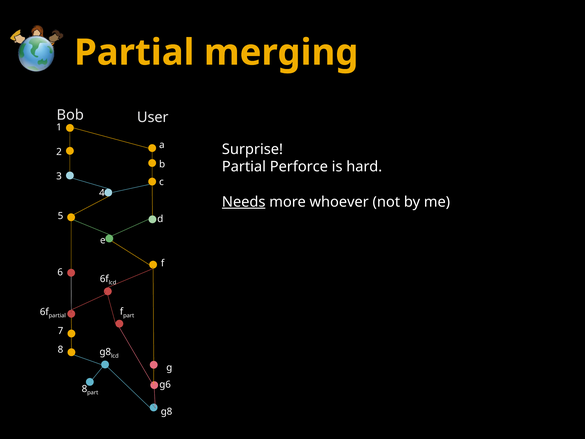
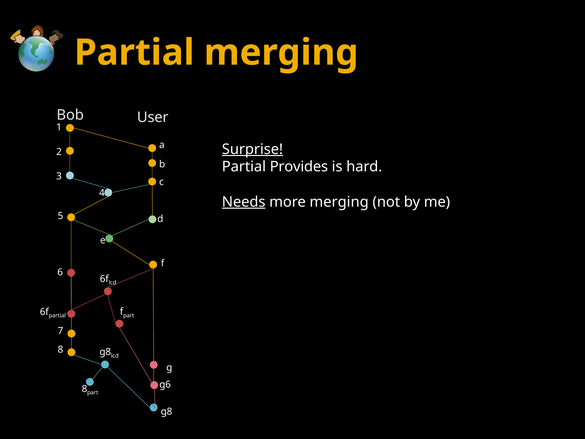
Surprise underline: none -> present (252, 149)
Perforce: Perforce -> Provides (299, 167)
more whoever: whoever -> merging (339, 202)
